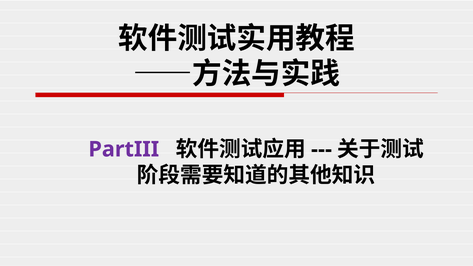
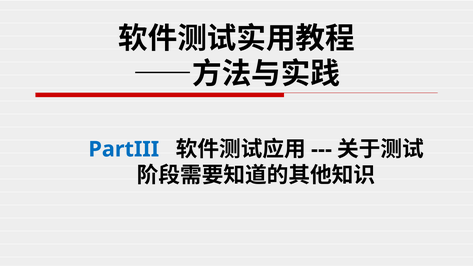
PartIII colour: purple -> blue (124, 149)
